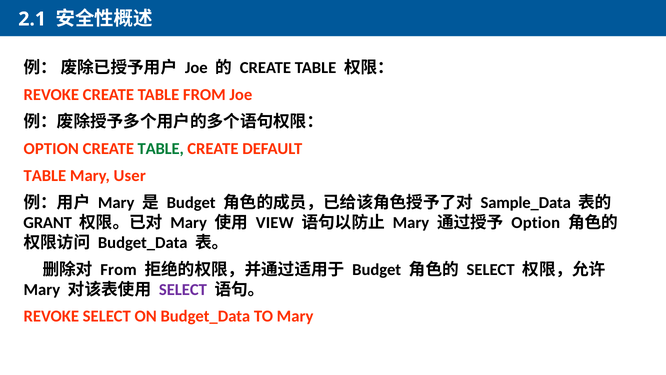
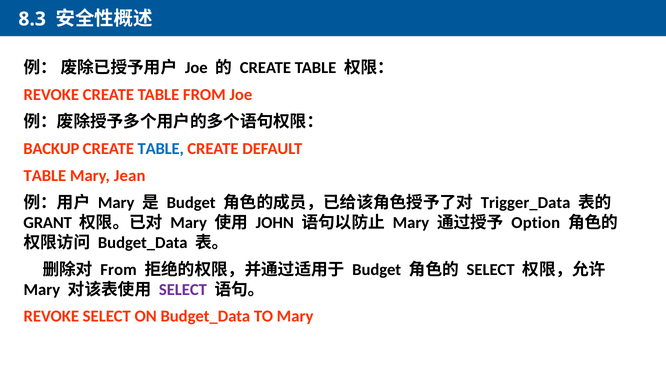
2.1: 2.1 -> 8.3 (32, 19)
OPTION: OPTION -> BACKUP (51, 149)
TABLE colour: green -> blue (161, 149)
User: User -> Jean (130, 175)
Sample_Data: Sample_Data -> Trigger_Data (526, 202)
VIEW: VIEW -> JOHN (275, 222)
